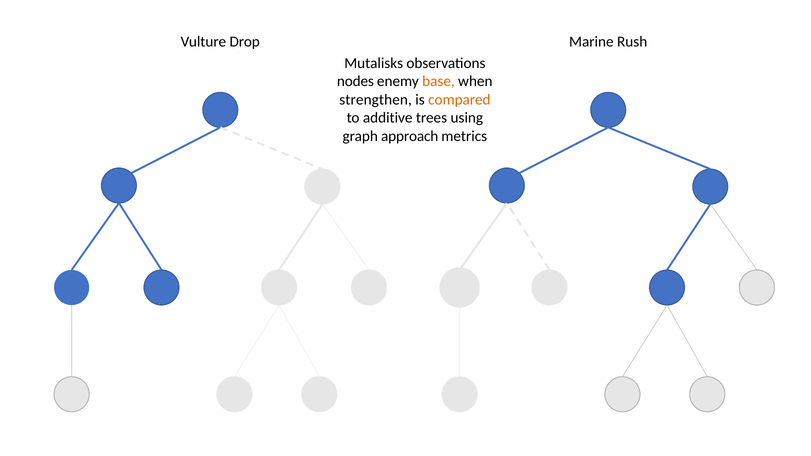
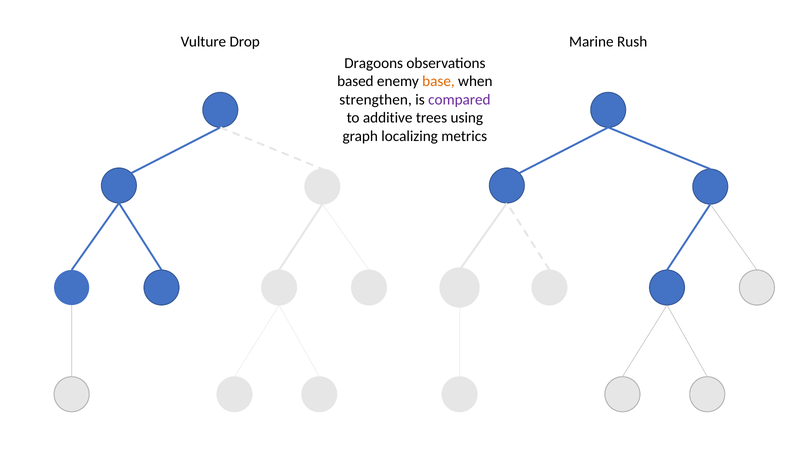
Mutalisks: Mutalisks -> Dragoons (374, 63)
nodes: nodes -> based (355, 81)
compared colour: orange -> purple (459, 100)
approach: approach -> localizing (410, 136)
